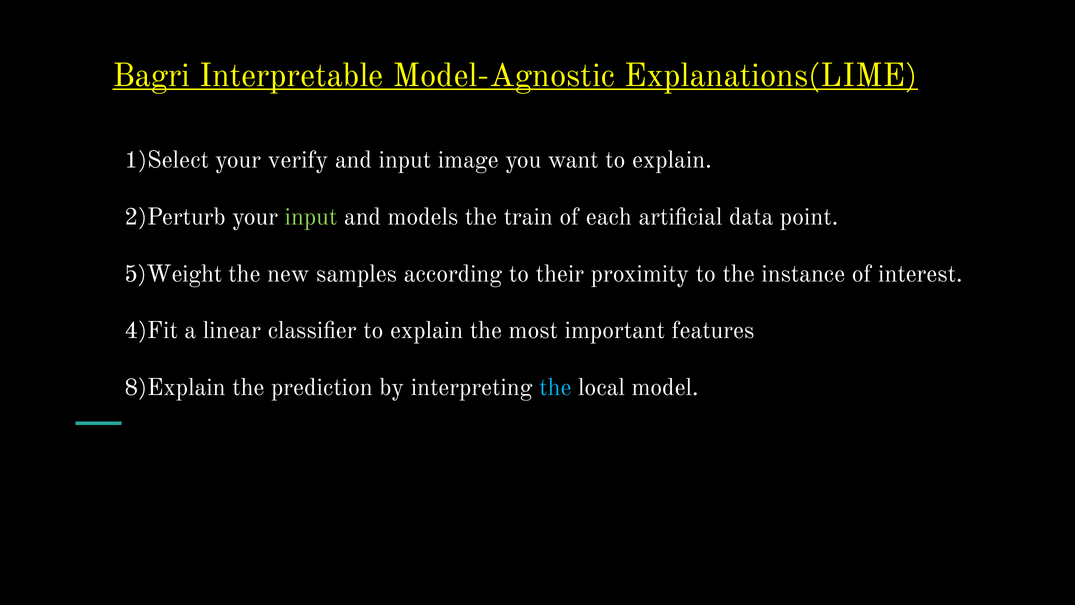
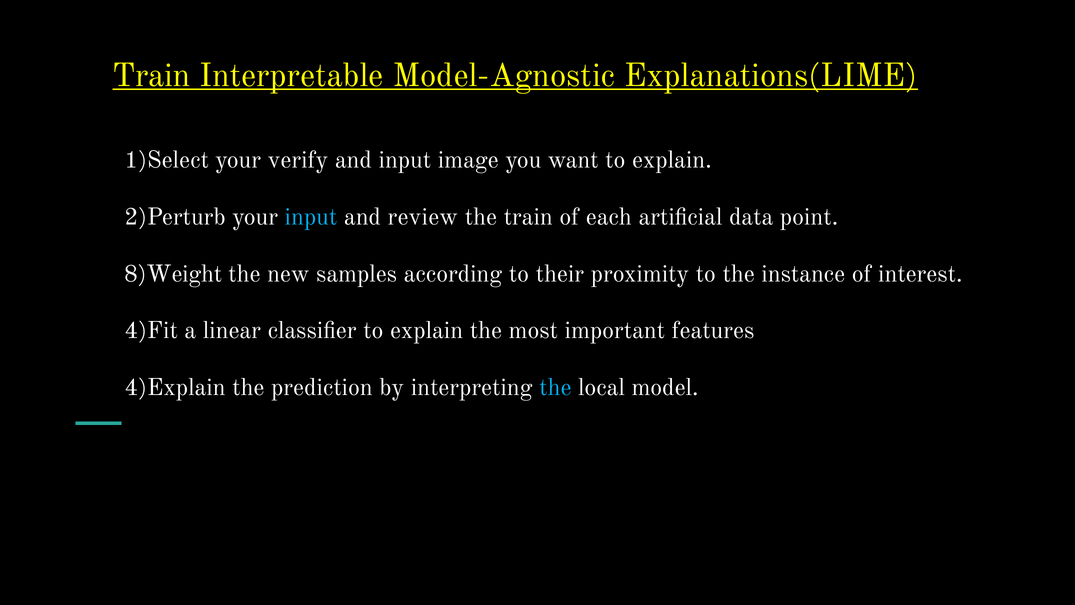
Bagri: Bagri -> Train (151, 75)
input colour: light green -> light blue (311, 217)
models: models -> review (423, 217)
5)Weight: 5)Weight -> 8)Weight (173, 274)
8)Explain: 8)Explain -> 4)Explain (175, 387)
